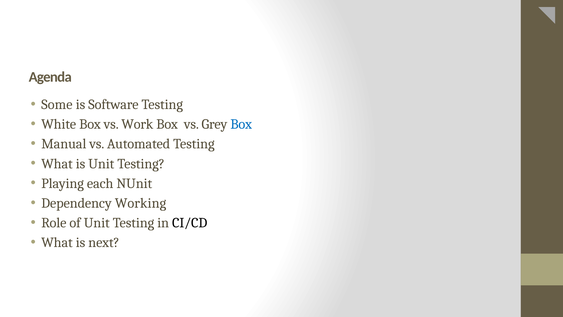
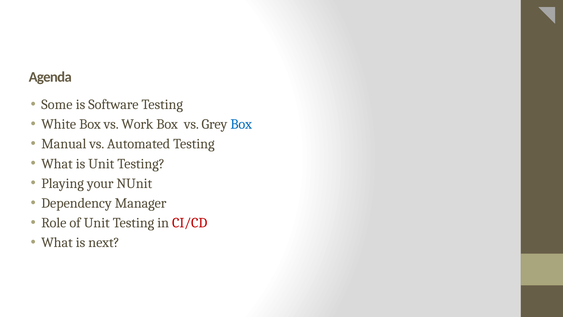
each: each -> your (100, 183)
Working: Working -> Manager (141, 203)
CI/CD colour: black -> red (190, 223)
